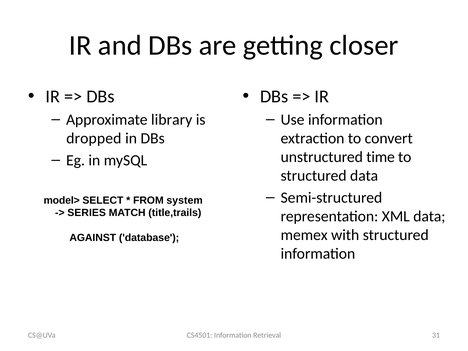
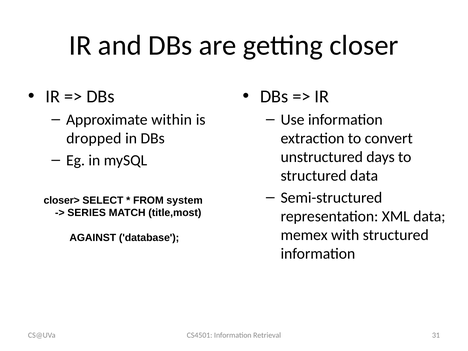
library: library -> within (172, 120)
time: time -> days (381, 157)
model>: model> -> closer> (62, 200)
title,trails: title,trails -> title,most (175, 213)
